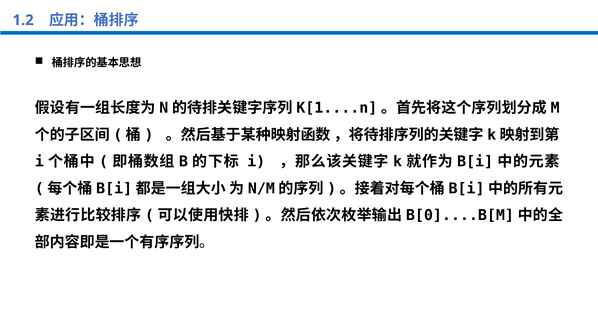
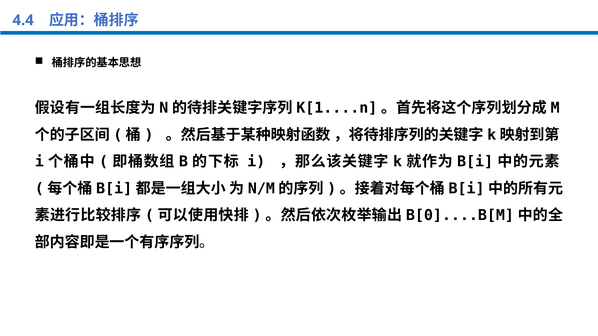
1.2: 1.2 -> 4.4 (23, 20)
